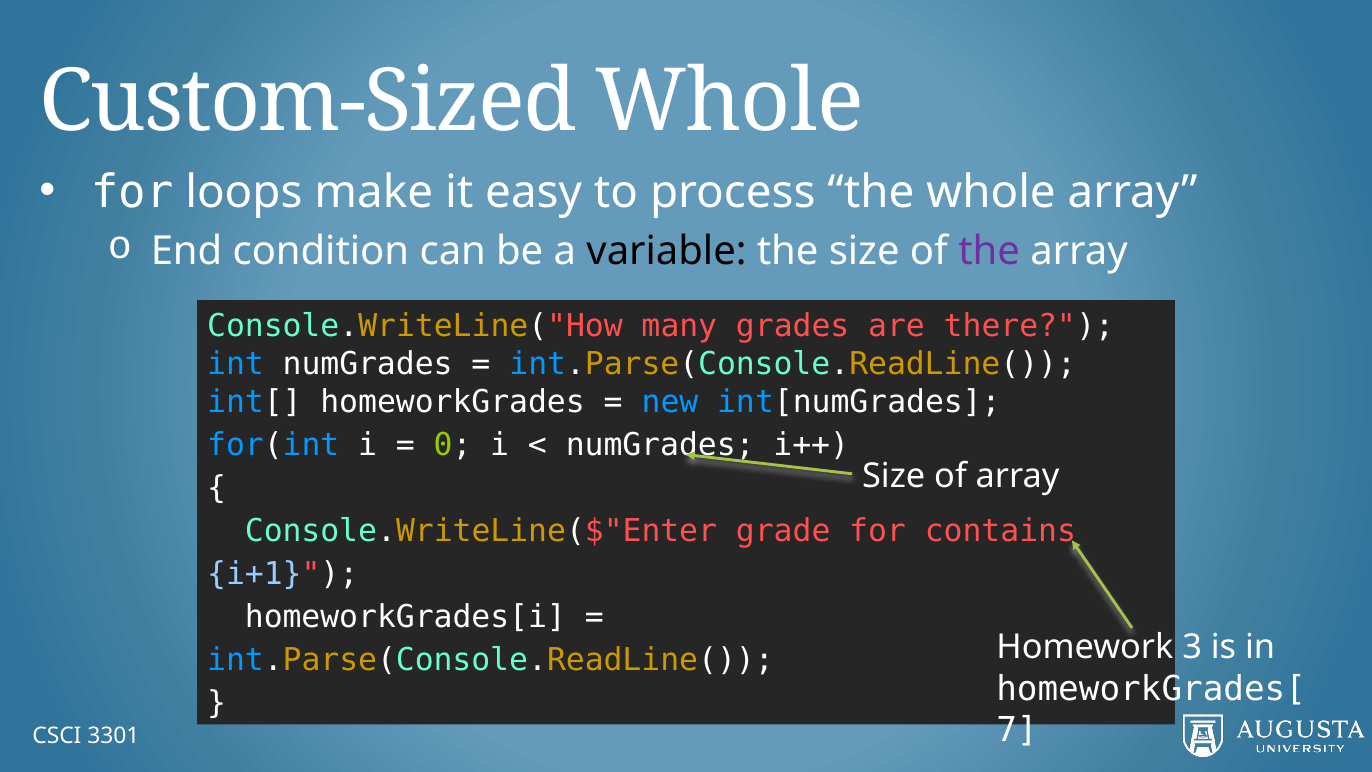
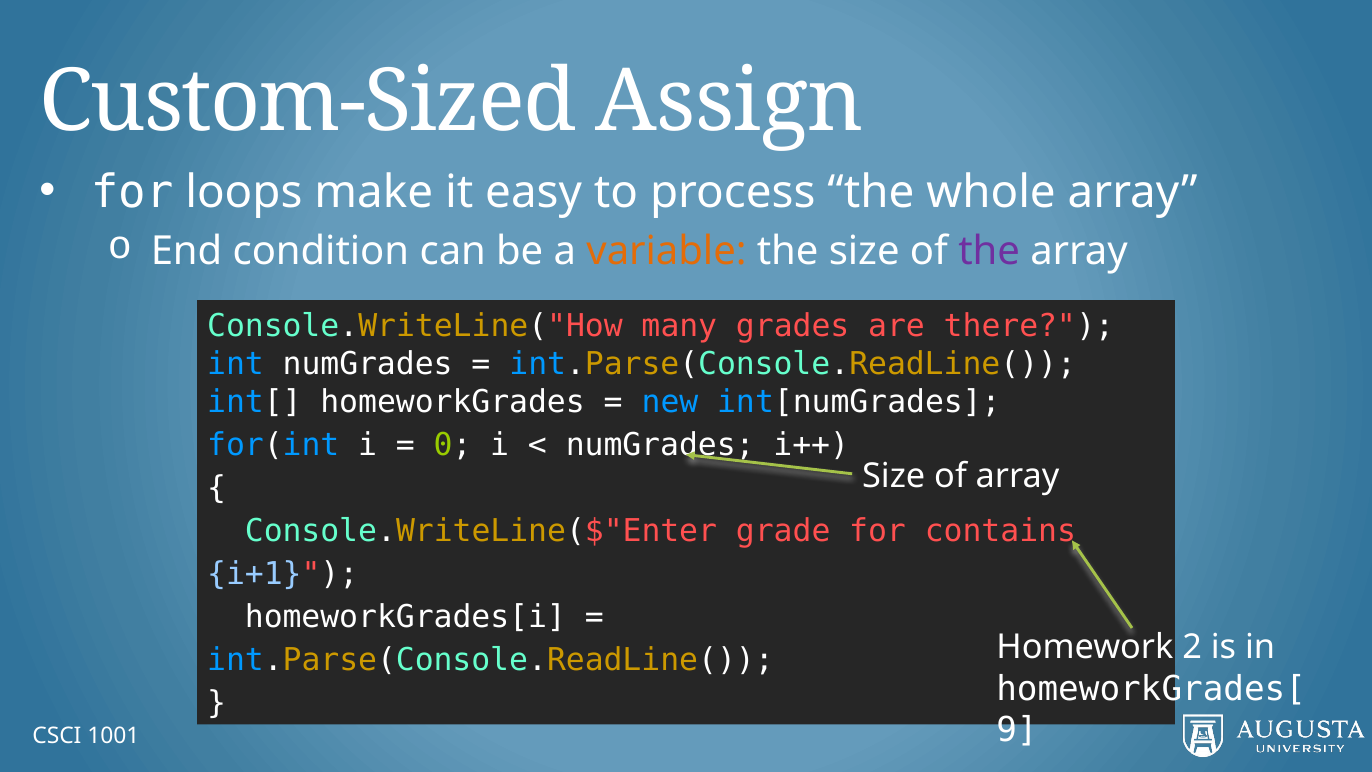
Custom-Sized Whole: Whole -> Assign (730, 101)
variable colour: black -> orange (667, 251)
3: 3 -> 2 (1192, 648)
7: 7 -> 9 (1017, 730)
3301: 3301 -> 1001 (113, 736)
